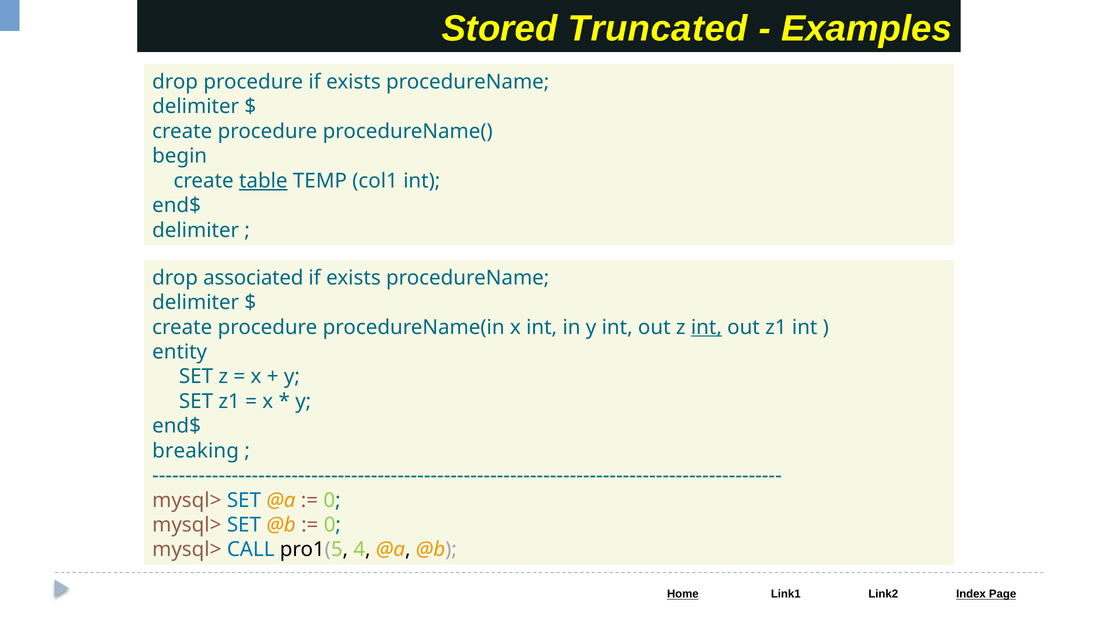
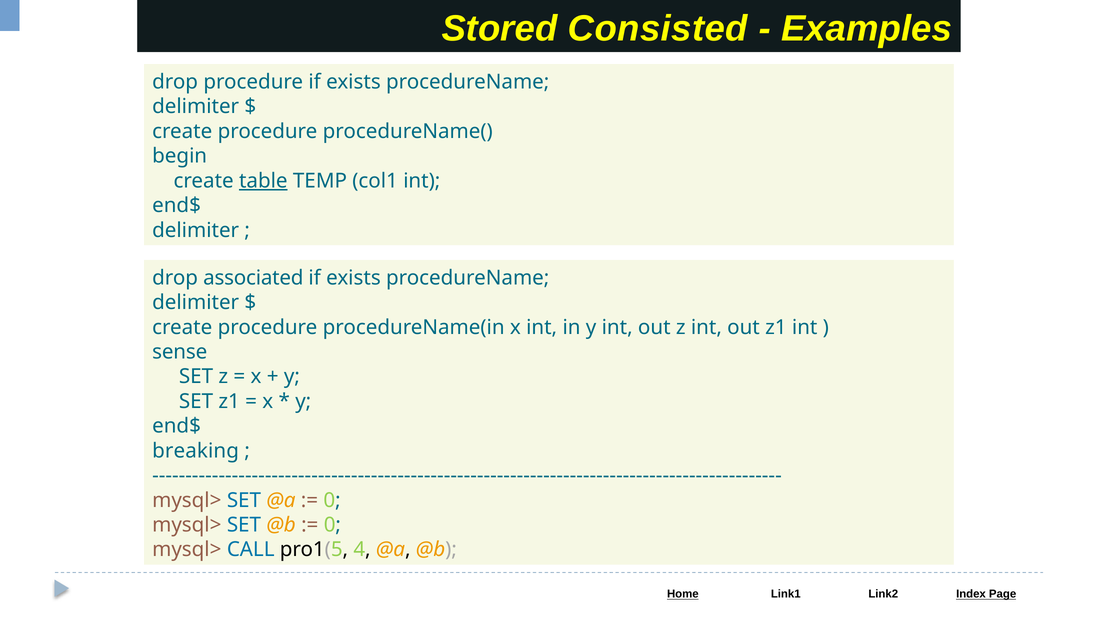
Truncated: Truncated -> Consisted (658, 29)
int underline: present -> none (706, 327)
entity: entity -> sense (180, 352)
